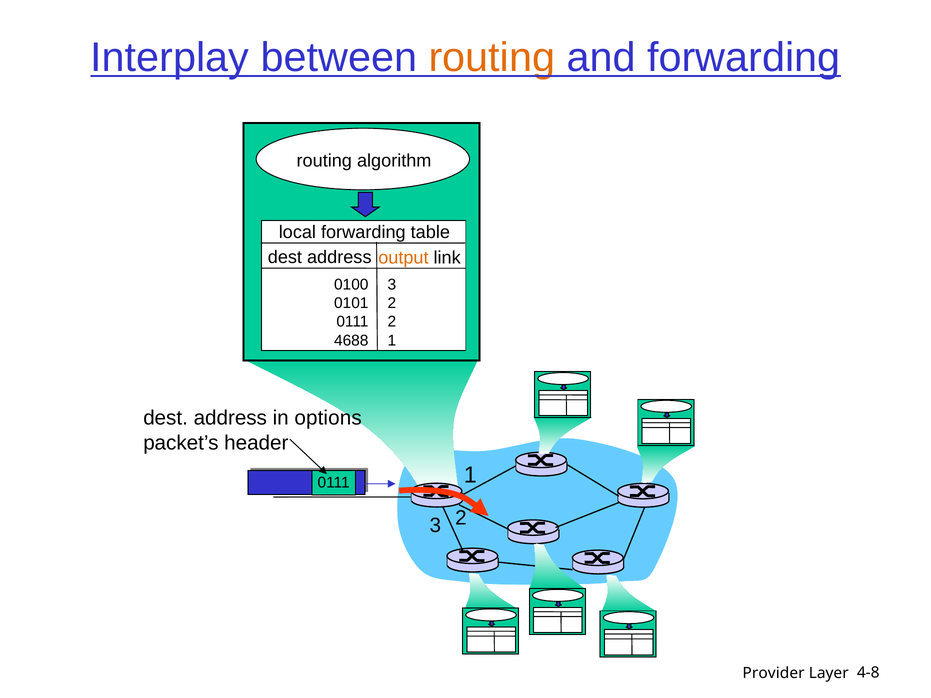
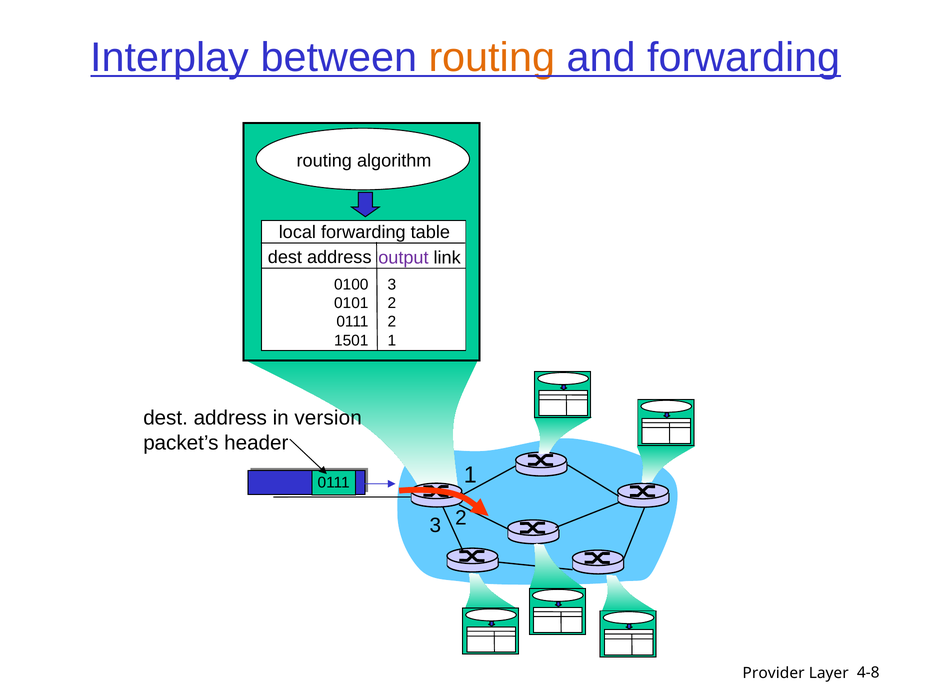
output colour: orange -> purple (403, 258)
4688: 4688 -> 1501 (351, 341)
options: options -> version (328, 418)
